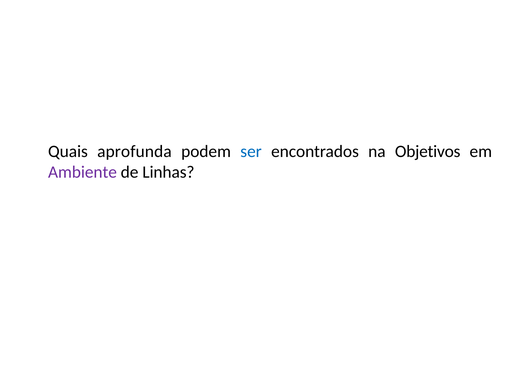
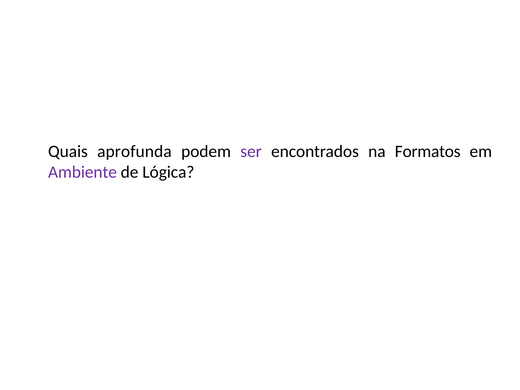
ser colour: blue -> purple (251, 151)
Objetivos: Objetivos -> Formatos (428, 151)
Linhas: Linhas -> Lógica (168, 172)
